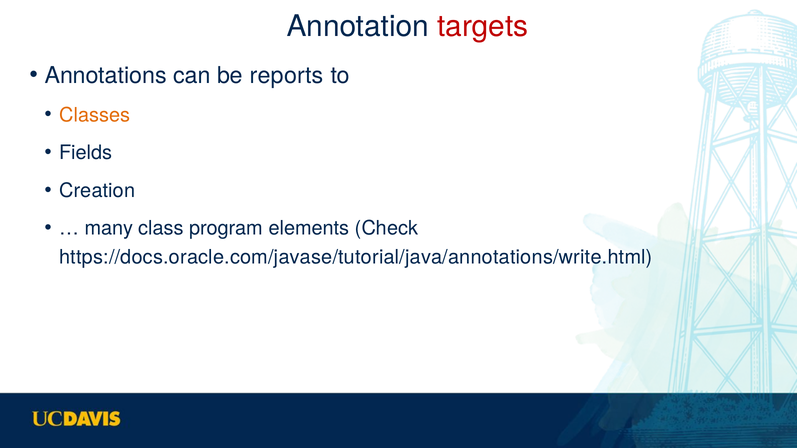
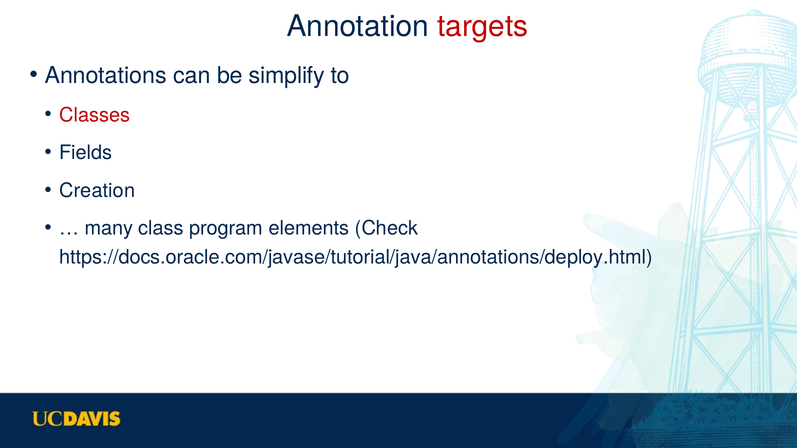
reports: reports -> simplify (287, 75)
Classes colour: orange -> red (95, 115)
https://docs.oracle.com/javase/tutorial/java/annotations/write.html: https://docs.oracle.com/javase/tutorial/java/annotations/write.html -> https://docs.oracle.com/javase/tutorial/java/annotations/deploy.html (356, 257)
